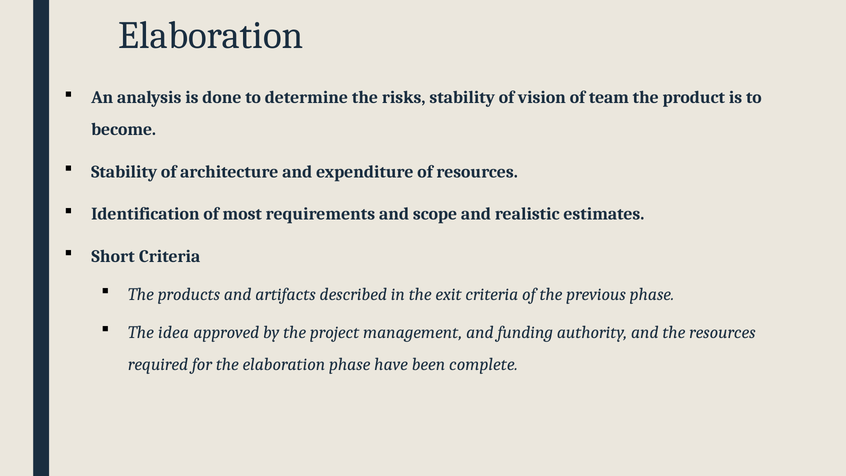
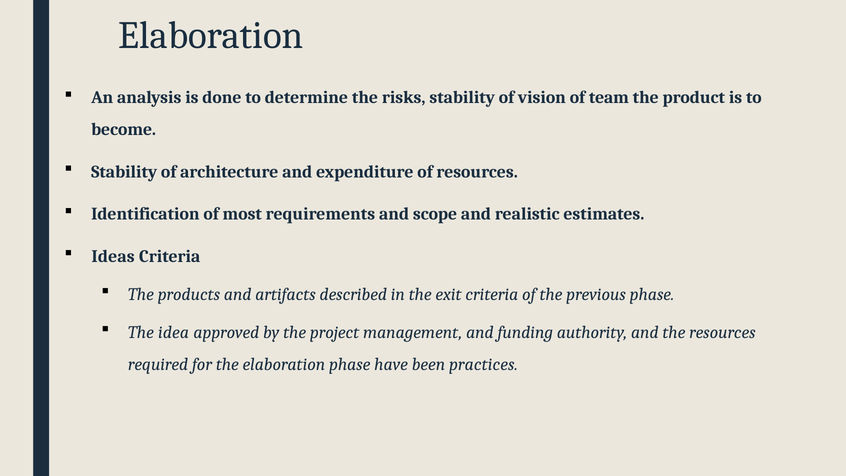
Short: Short -> Ideas (113, 256)
complete: complete -> practices (483, 364)
